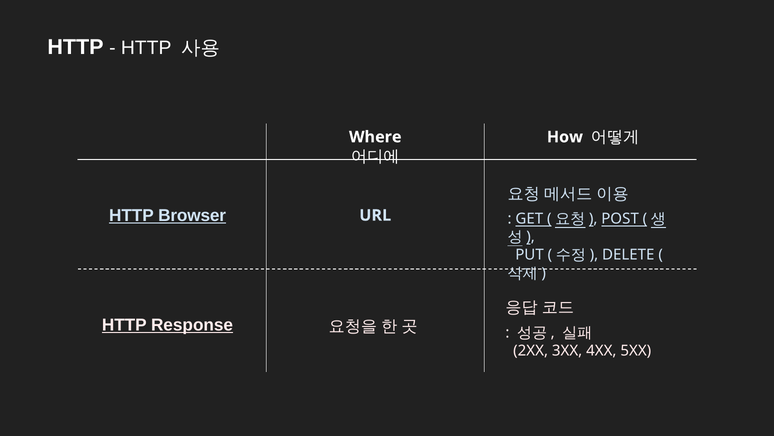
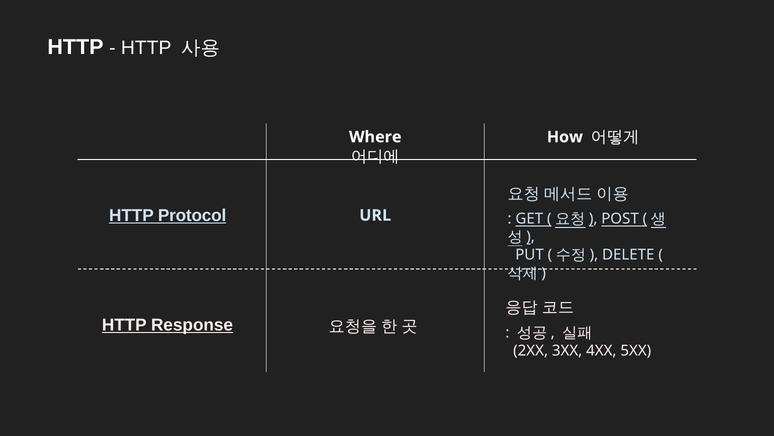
Browser: Browser -> Protocol (192, 215)
